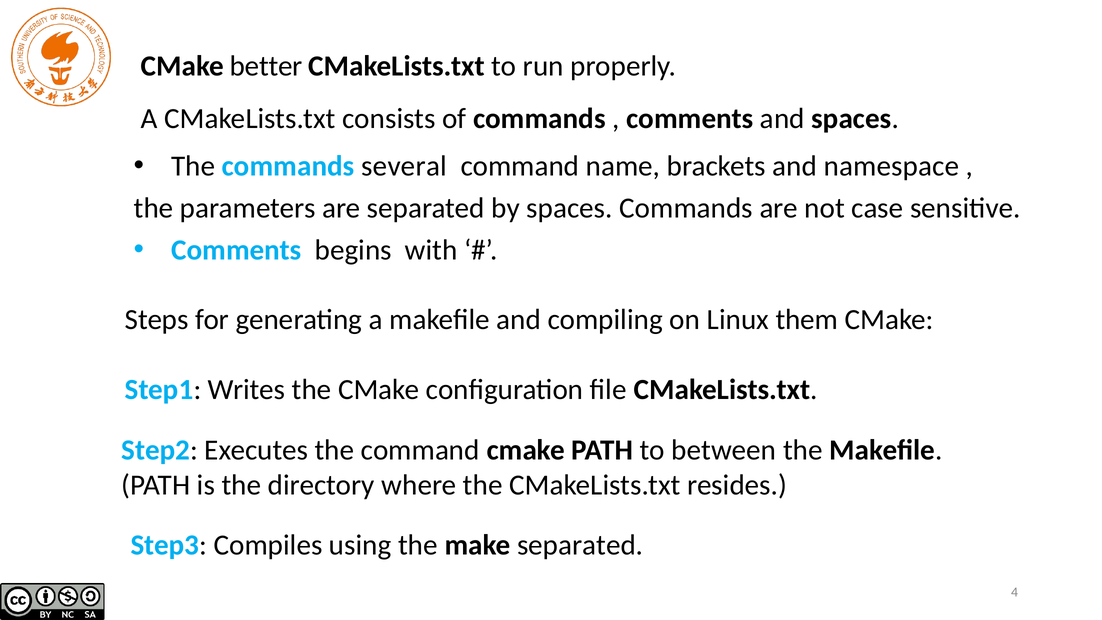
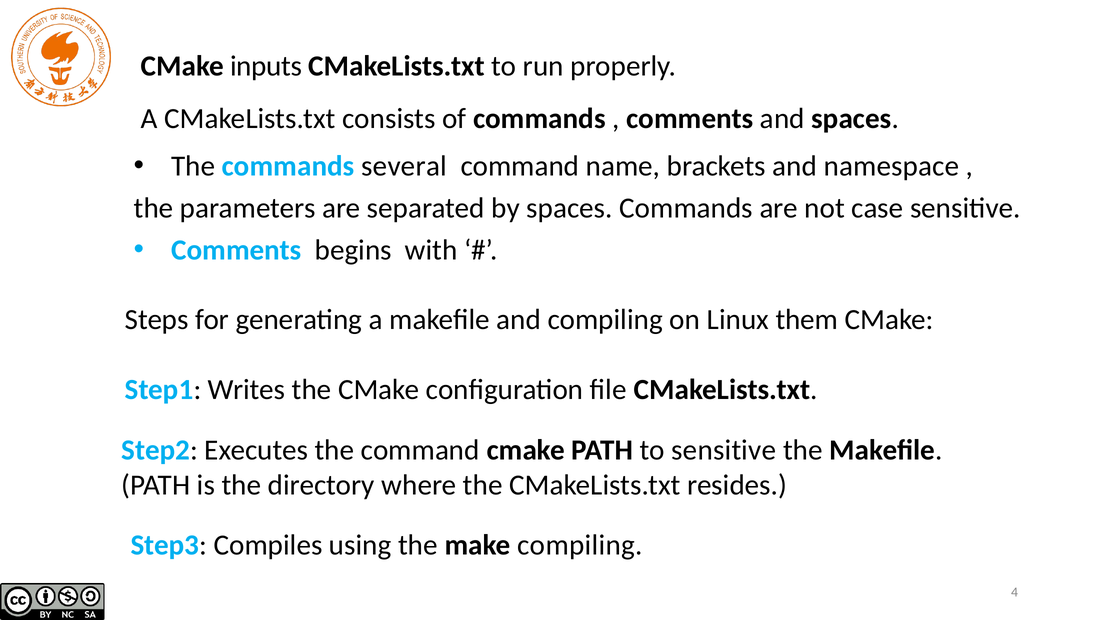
better: better -> inputs (266, 66)
to between: between -> sensitive (724, 450)
make separated: separated -> compiling (580, 545)
